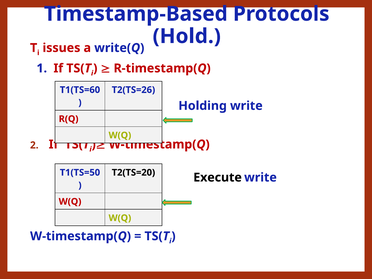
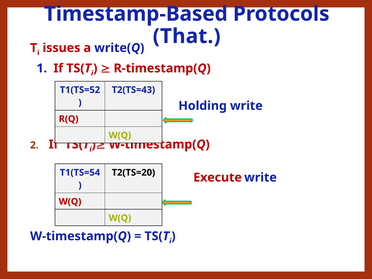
Hold: Hold -> That (187, 36)
T1(TS=60: T1(TS=60 -> T1(TS=52 (80, 90)
T2(TS=26: T2(TS=26 -> T2(TS=43 (133, 90)
T1(TS=50: T1(TS=50 -> T1(TS=54 (80, 173)
Execute colour: black -> red (218, 177)
